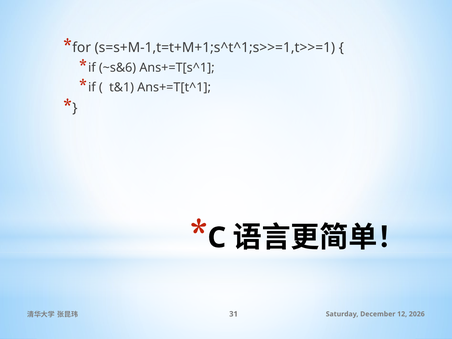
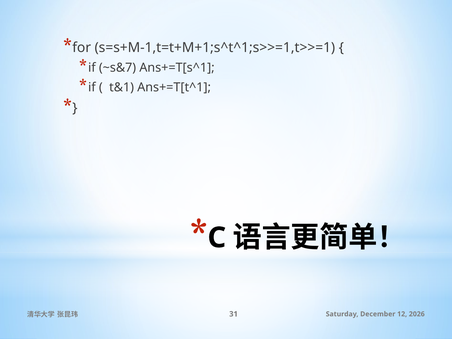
~s&6: ~s&6 -> ~s&7 (118, 68)
